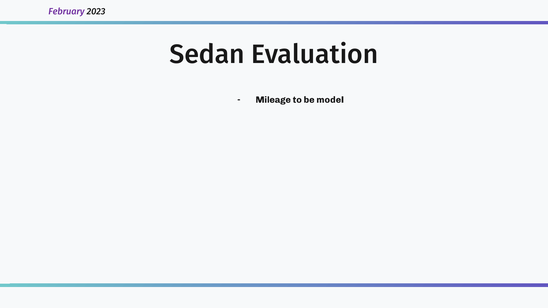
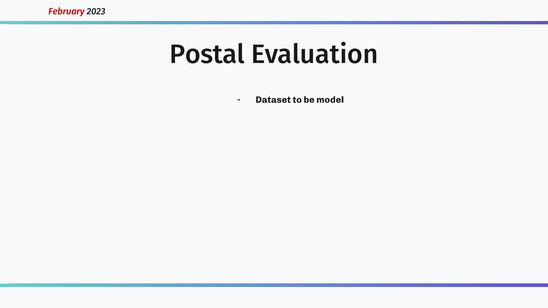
February colour: purple -> red (66, 12)
Sedan: Sedan -> Postal (207, 55)
Mileage: Mileage -> Dataset (273, 100)
